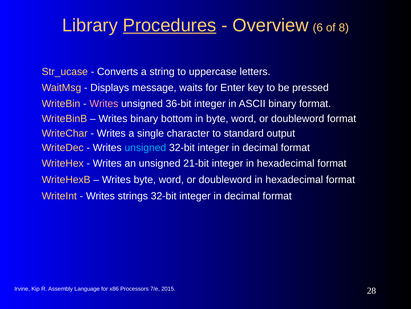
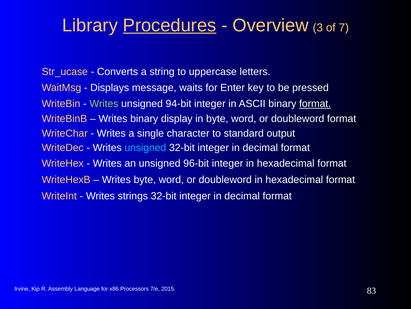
6: 6 -> 3 (318, 27)
8: 8 -> 7 (344, 27)
Writes colour: pink -> light green (104, 104)
36-bit: 36-bit -> 94-bit (179, 104)
format underline: none -> present (315, 104)
bottom: bottom -> display (177, 118)
21-bit: 21-bit -> 96-bit (196, 163)
28: 28 -> 83 (371, 290)
